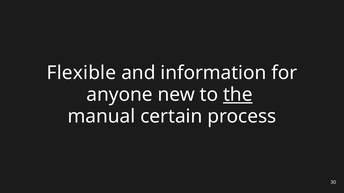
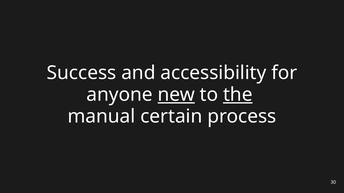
Flexible: Flexible -> Success (81, 73)
information: information -> accessibility (213, 73)
new underline: none -> present (176, 95)
